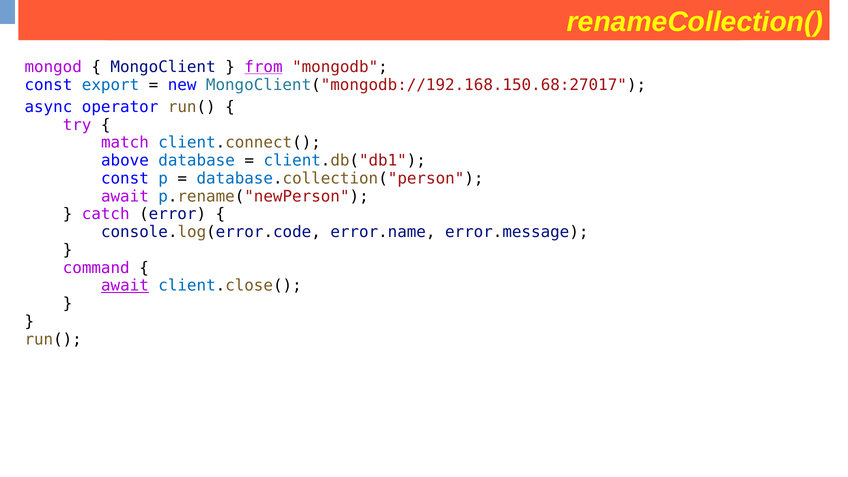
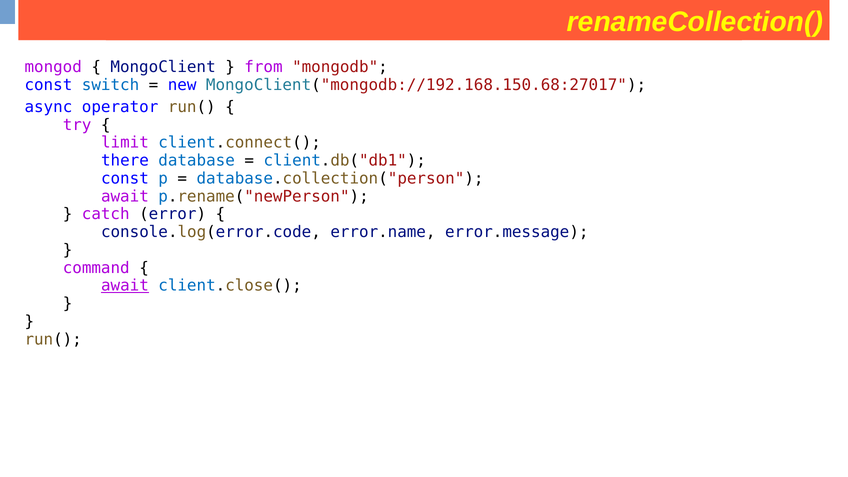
from underline: present -> none (263, 67)
export: export -> switch (111, 85)
match: match -> limit (125, 143)
above: above -> there (125, 161)
